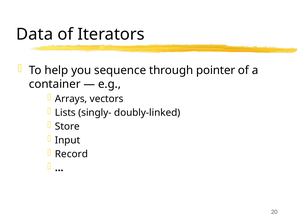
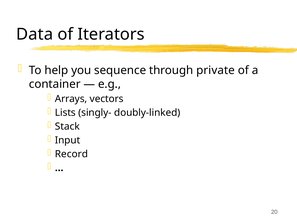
pointer: pointer -> private (216, 70)
Store: Store -> Stack (67, 127)
